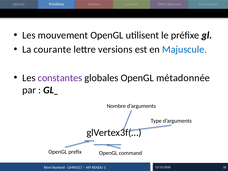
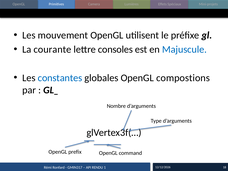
versions: versions -> consoles (115, 49)
constantes colour: purple -> blue (60, 78)
métadonnée: métadonnée -> compostions (183, 78)
